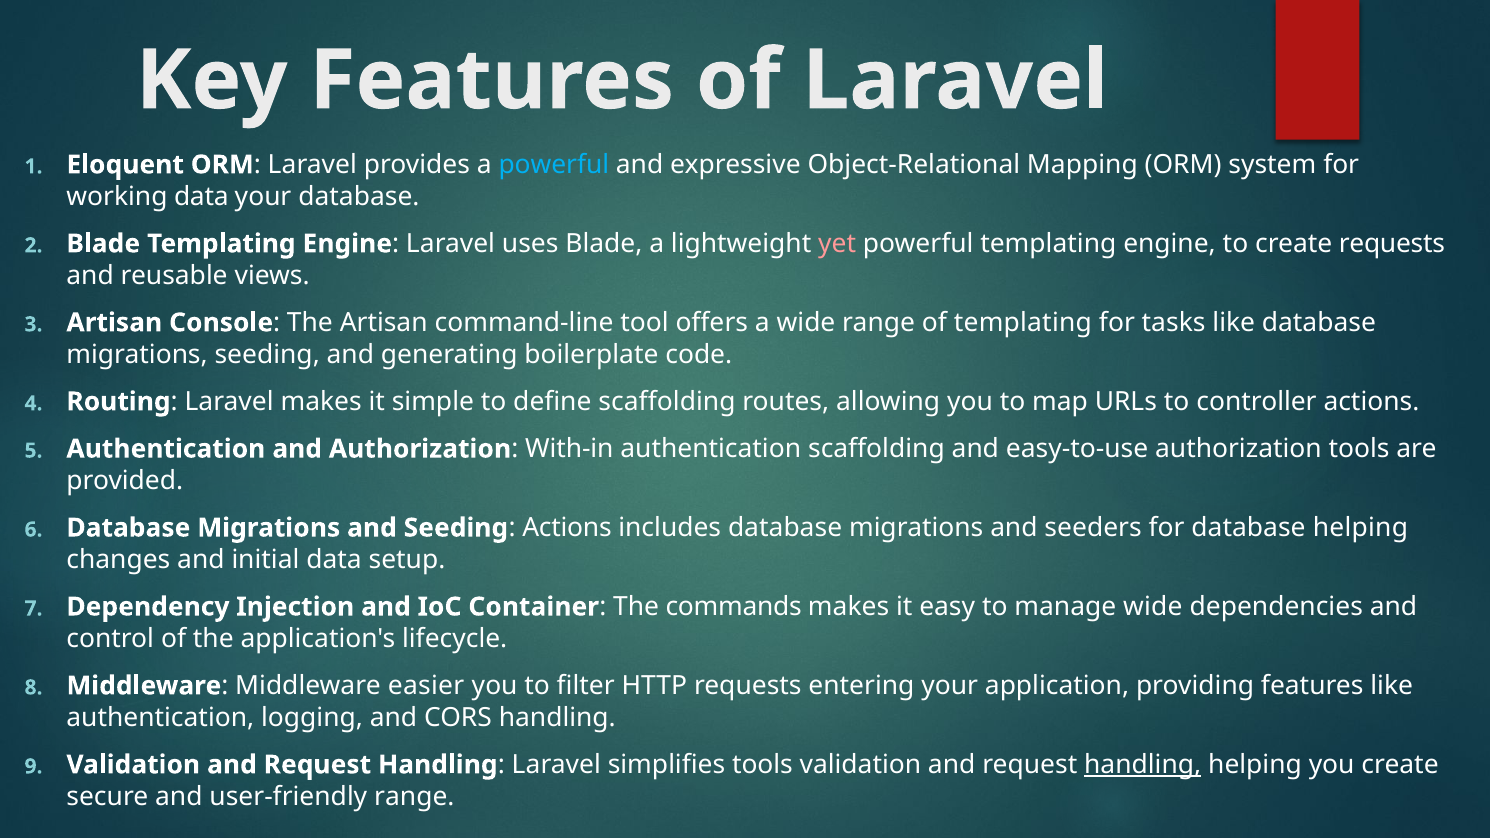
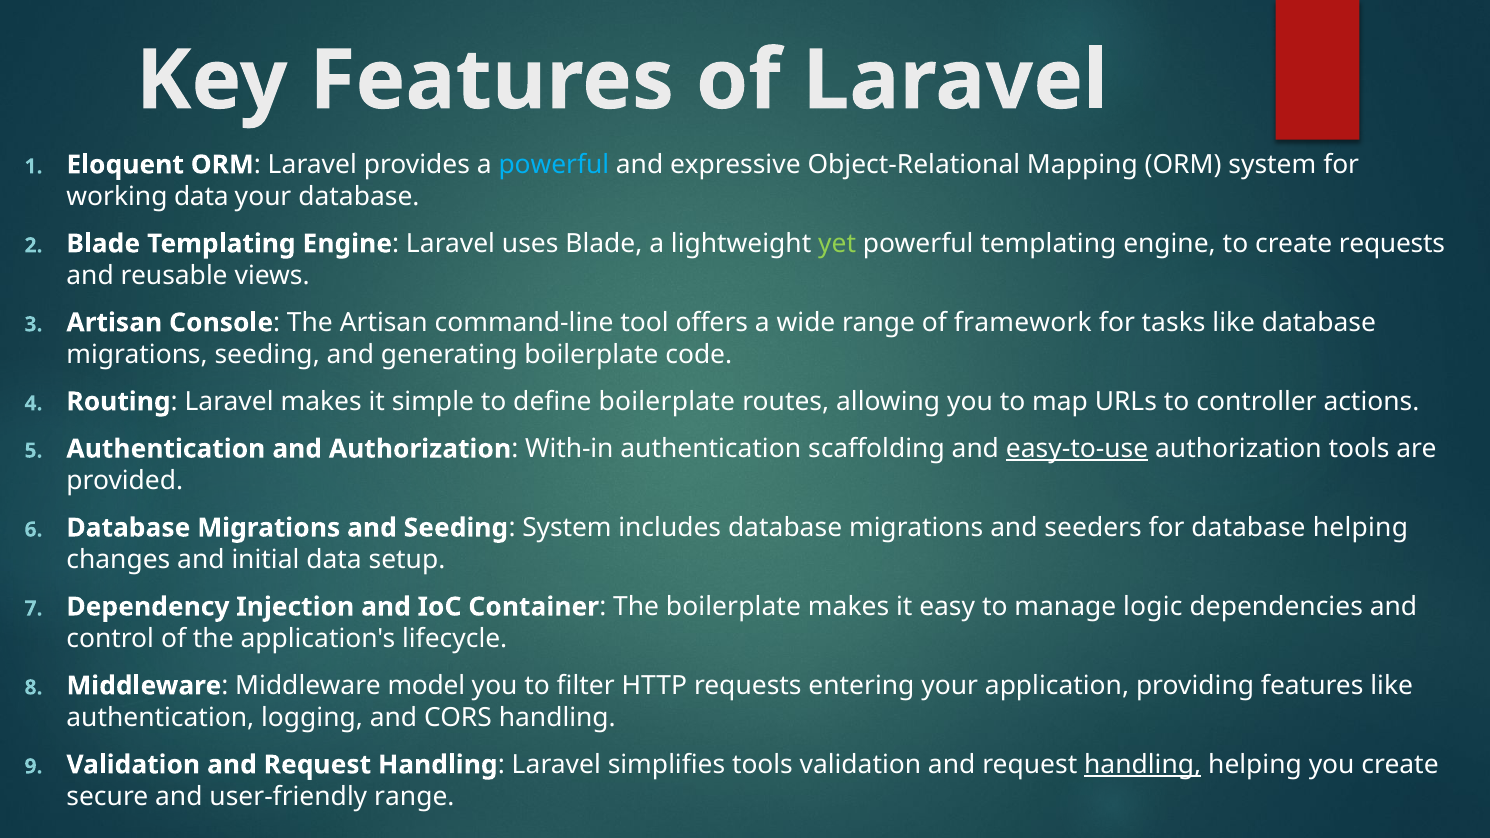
yet colour: pink -> light green (837, 244)
of templating: templating -> framework (1023, 323)
define scaffolding: scaffolding -> boilerplate (667, 402)
easy-to-use underline: none -> present (1077, 449)
Seeding Actions: Actions -> System (567, 528)
The commands: commands -> boilerplate (733, 607)
manage wide: wide -> logic (1153, 607)
easier: easier -> model (426, 686)
